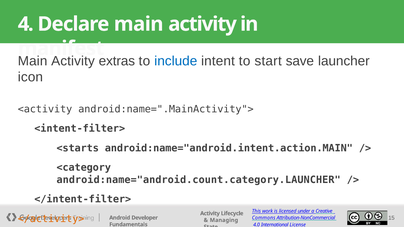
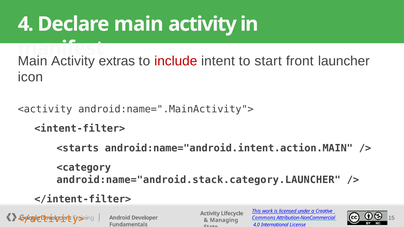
include colour: blue -> red (176, 61)
save: save -> front (300, 61)
android:name="android.count.category.LAUNCHER: android:name="android.count.category.LAUNCHER -> android:name="android.stack.category.LAUNCHER (199, 180)
